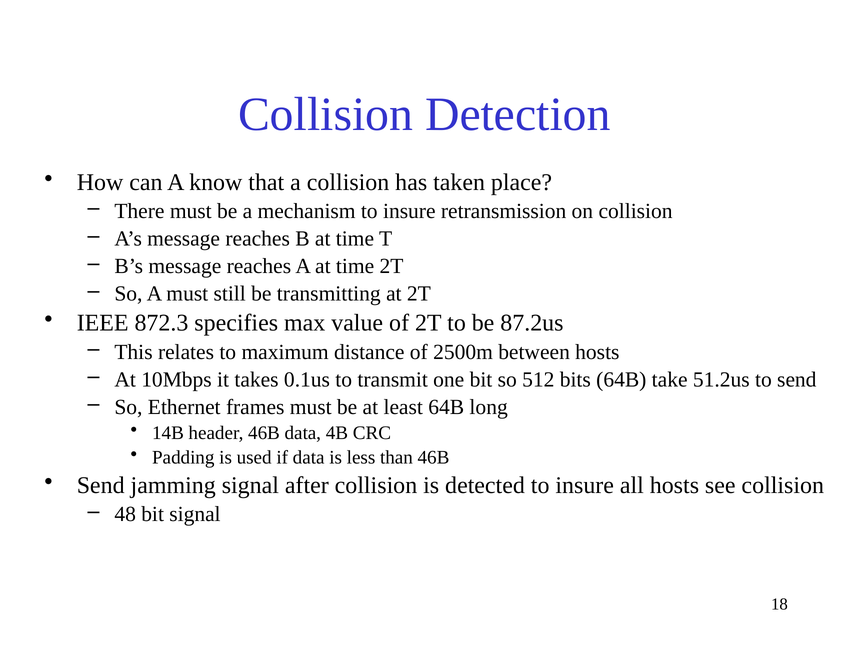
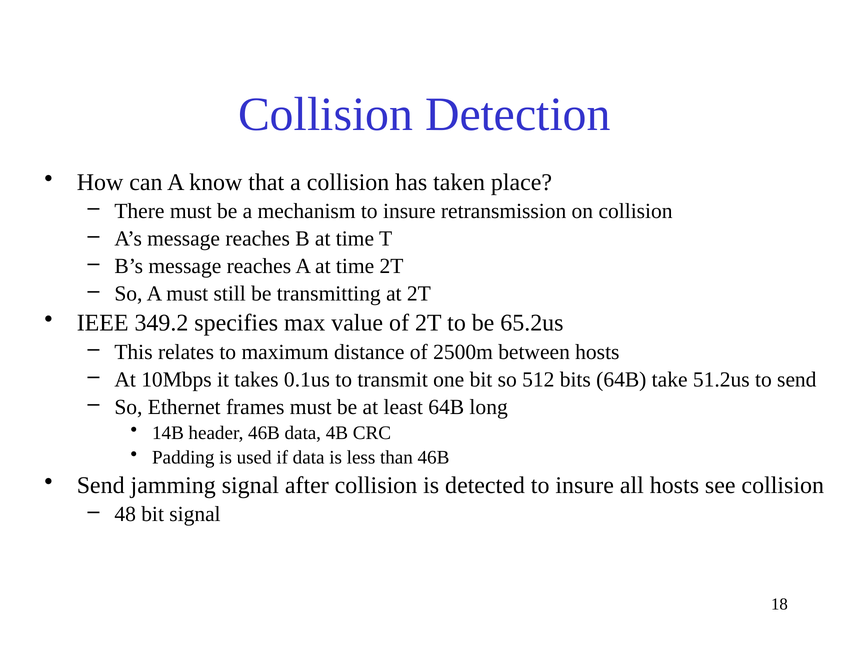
872.3: 872.3 -> 349.2 (161, 323)
87.2us: 87.2us -> 65.2us (532, 323)
